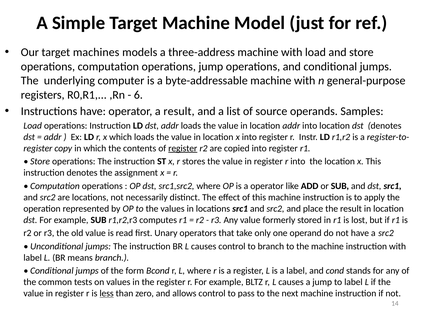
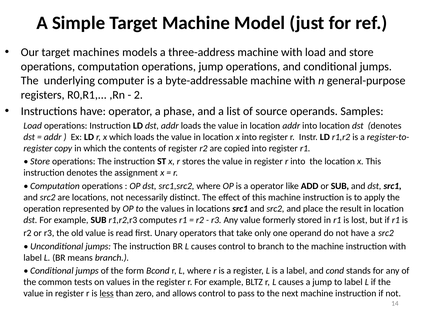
6: 6 -> 2 (138, 95)
a result: result -> phase (179, 111)
register underline: present -> none (183, 148)
